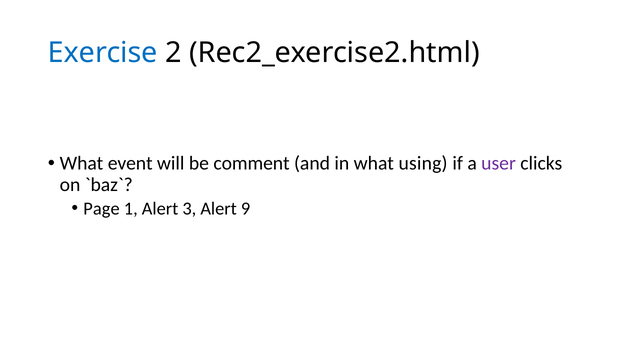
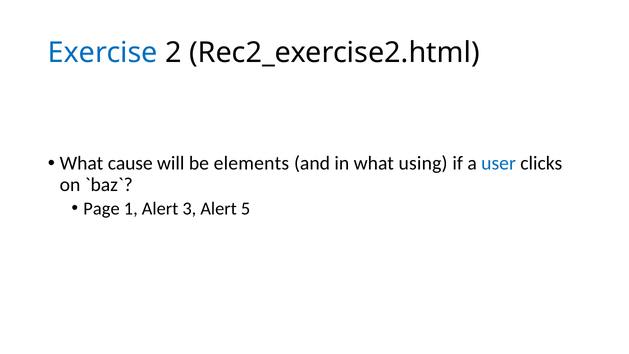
event: event -> cause (130, 163)
comment: comment -> elements (251, 163)
user colour: purple -> blue (499, 163)
9: 9 -> 5 (246, 208)
